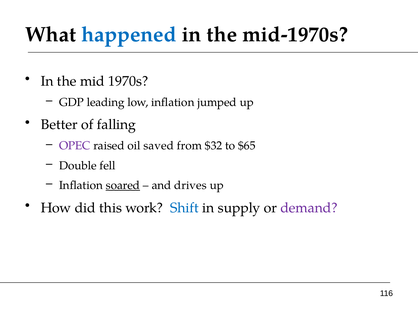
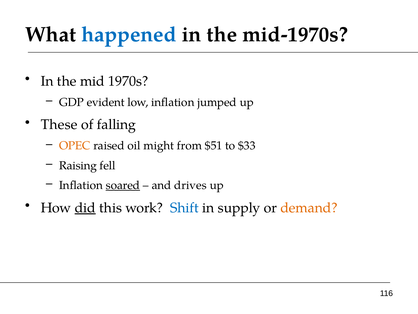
leading: leading -> evident (106, 102)
Better: Better -> These (59, 125)
OPEC colour: purple -> orange (75, 145)
saved: saved -> might (159, 145)
$32: $32 -> $51 (214, 145)
$65: $65 -> $33 (247, 145)
Double: Double -> Raising (78, 165)
did underline: none -> present (85, 207)
demand colour: purple -> orange (309, 207)
